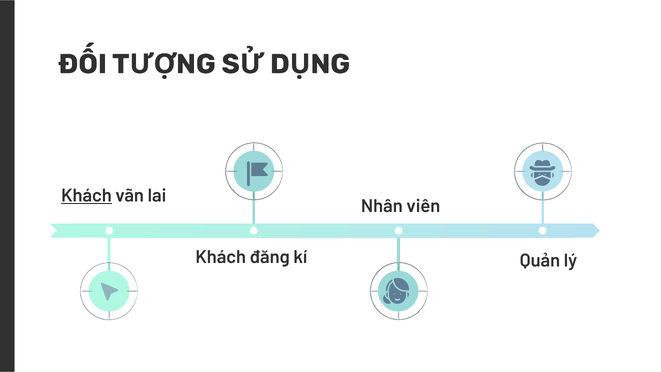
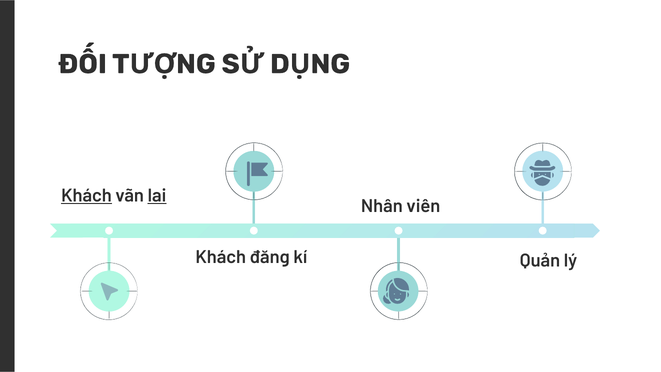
lai underline: none -> present (157, 196)
